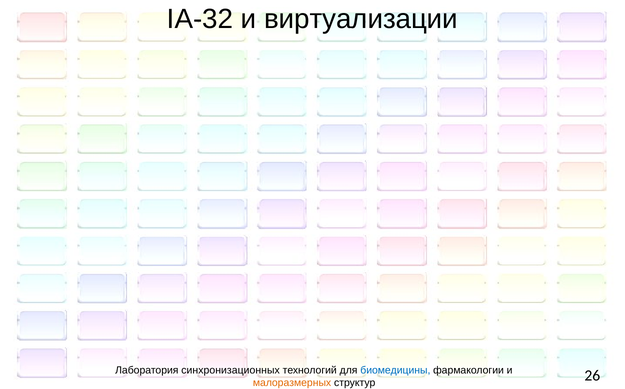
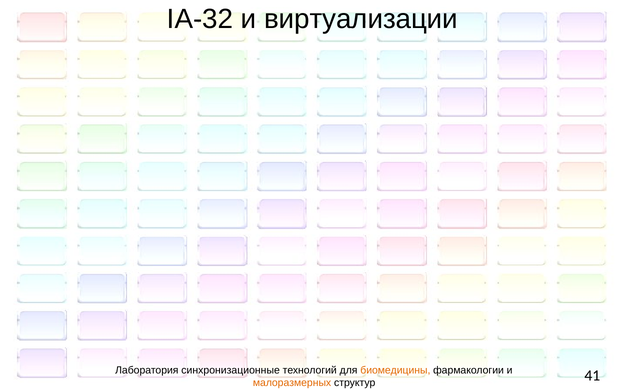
синхронизационных: синхронизационных -> синхронизационные (231, 370)
биомедицины colour: blue -> orange (395, 370)
26: 26 -> 41 (592, 375)
